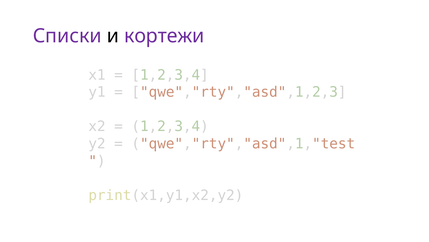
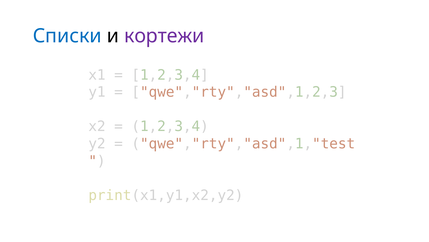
Списки colour: purple -> blue (67, 36)
